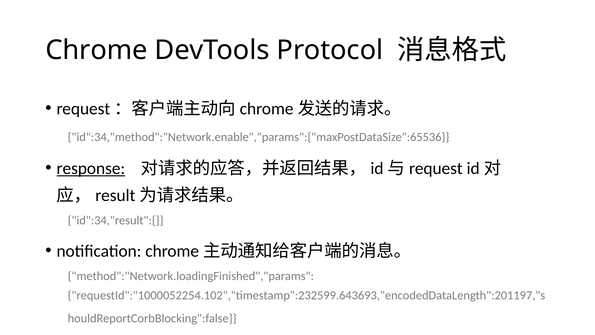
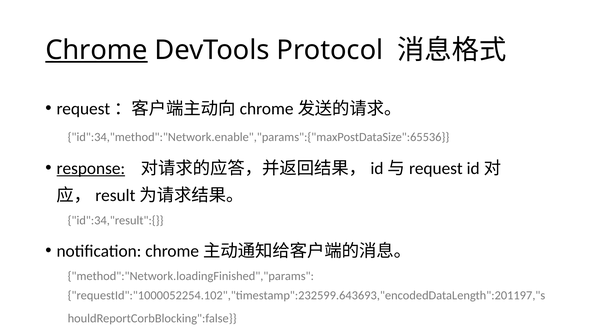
Chrome underline: none -> present (96, 50)
